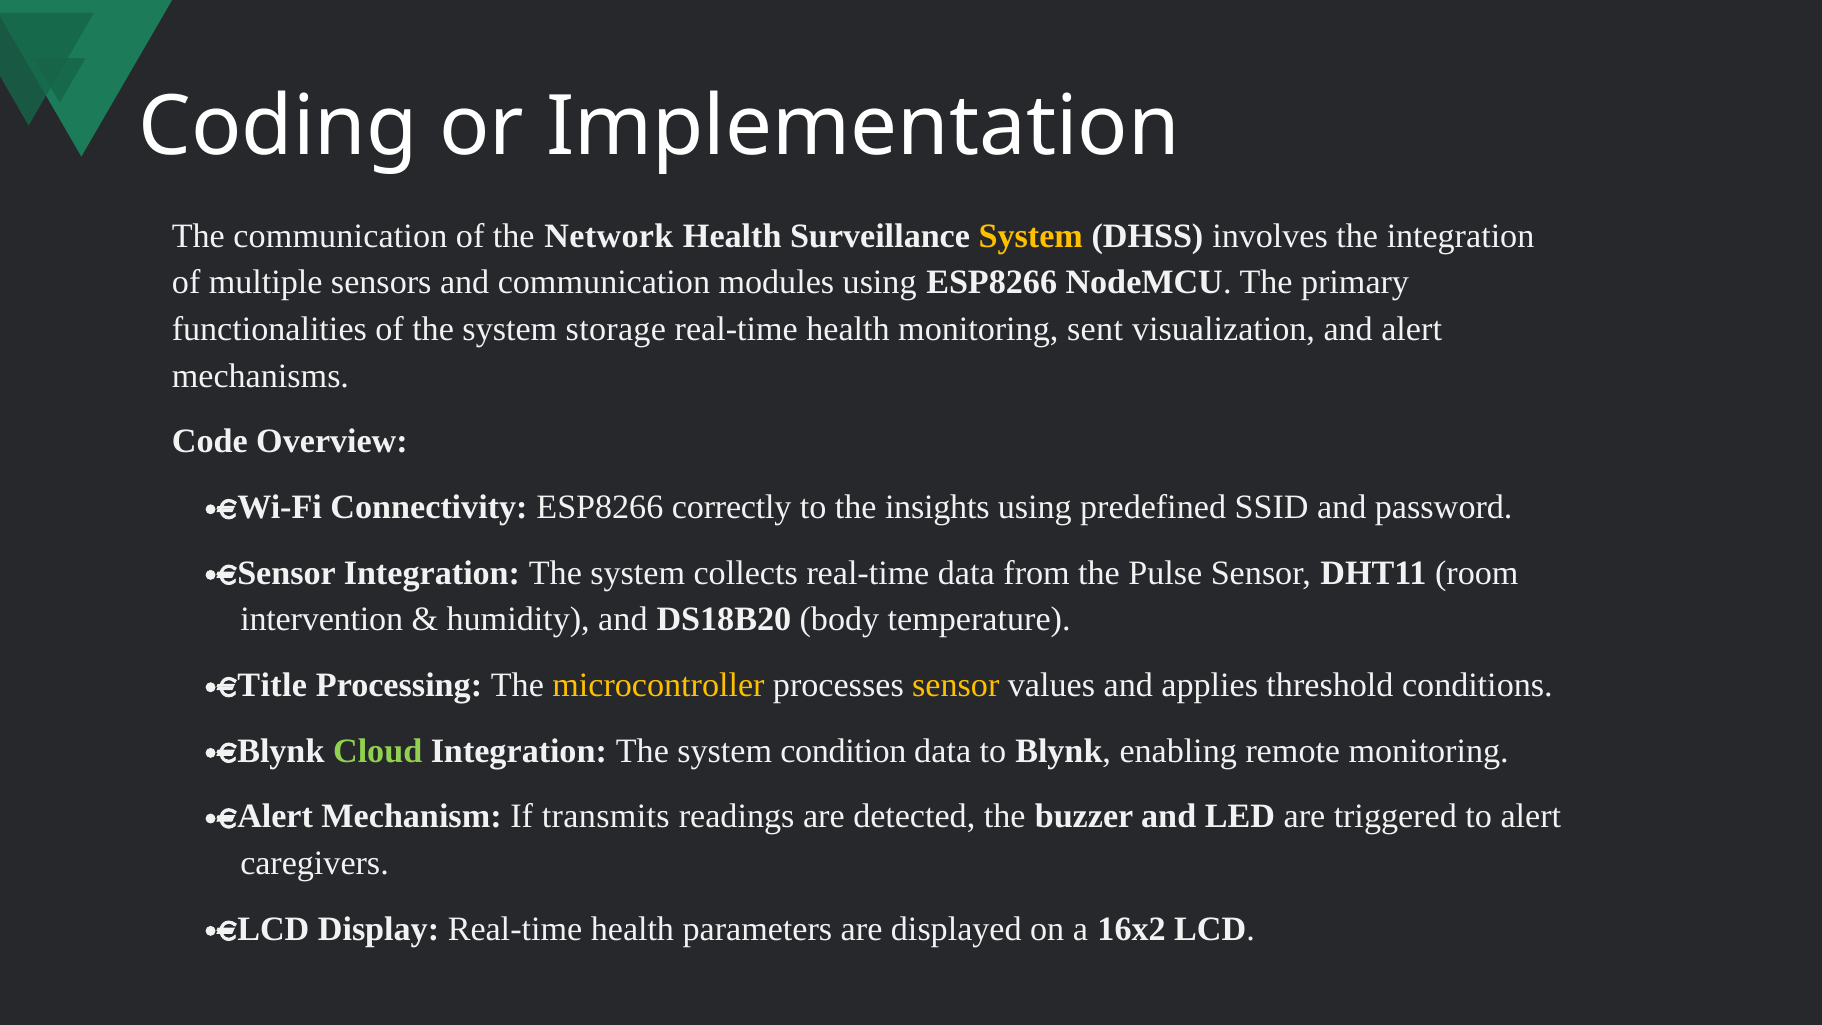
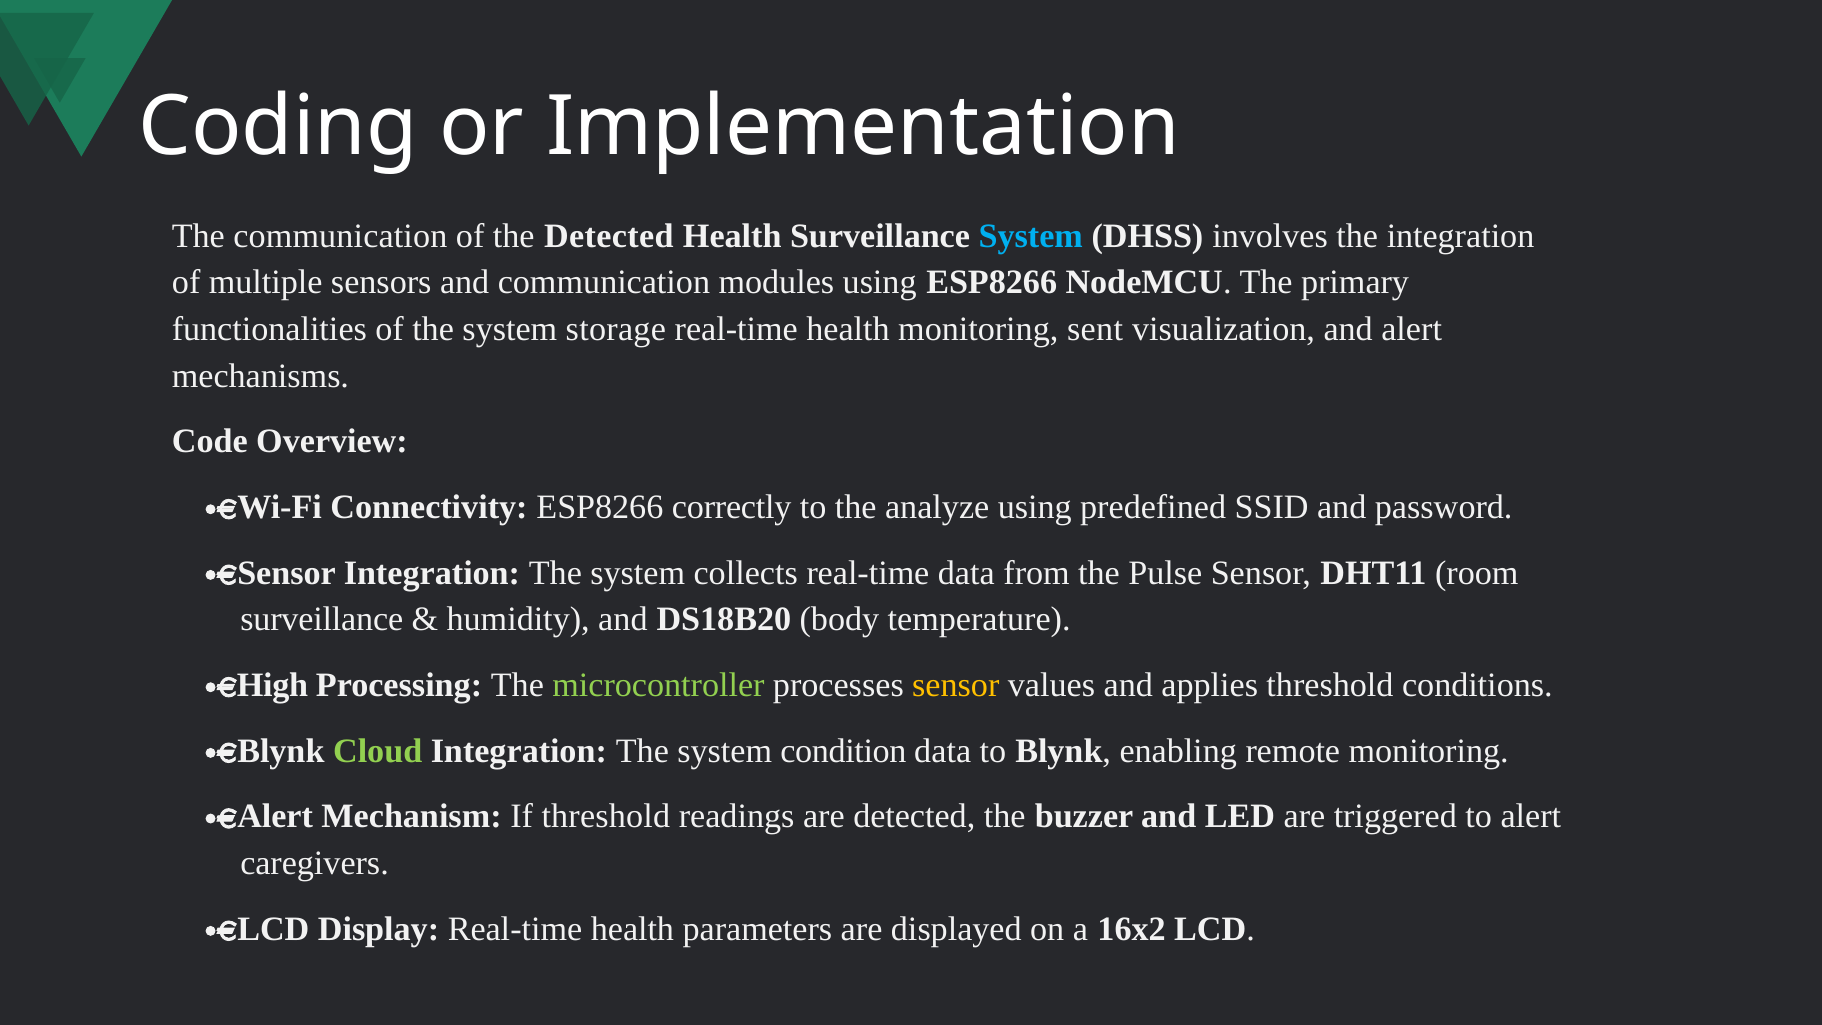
the Network: Network -> Detected (609, 236)
System colour: yellow -> light blue (1031, 236)
insights: insights -> analyze (937, 507)
intervention: intervention -> surveillance (322, 620)
Title: Title -> High (273, 685)
microcontroller colour: yellow -> light green (658, 685)
If transmits: transmits -> threshold (606, 817)
